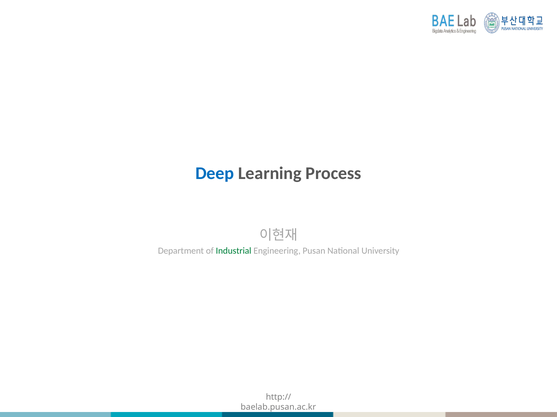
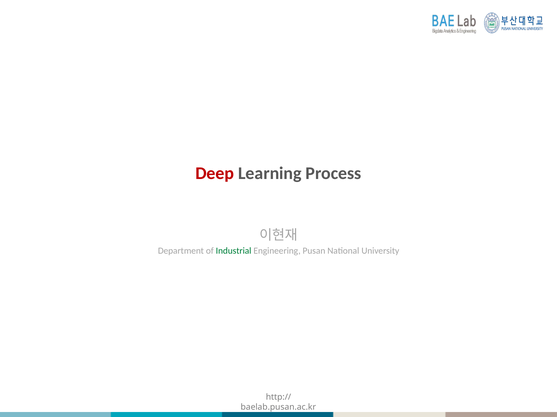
Deep colour: blue -> red (215, 174)
